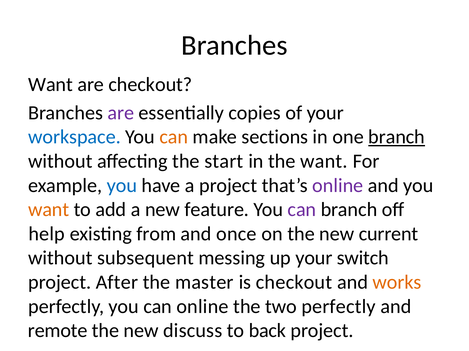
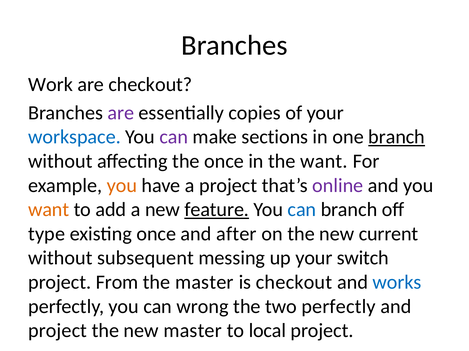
Want: Want -> Work (51, 85)
can colour: orange -> purple (174, 137)
the start: start -> once (224, 162)
you colour: blue -> orange (122, 186)
feature underline: none -> present (217, 210)
can colour: purple -> blue (302, 210)
help: help -> type (47, 234)
existing from: from -> once (156, 234)
once: once -> after (236, 234)
After: After -> From (117, 283)
works colour: orange -> blue (397, 283)
can online: online -> wrong (203, 307)
remote: remote -> project (58, 331)
new discuss: discuss -> master (193, 331)
back: back -> local (267, 331)
